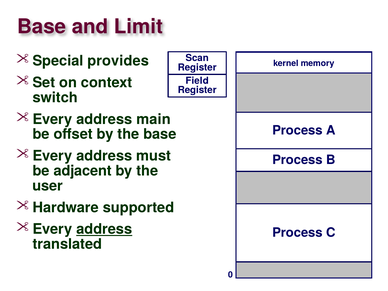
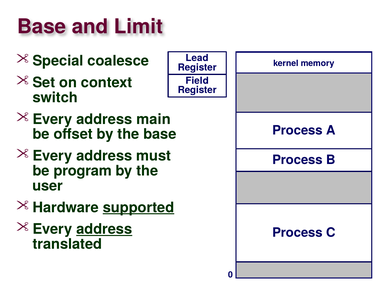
provides: provides -> coalesce (118, 61)
Scan: Scan -> Lead (197, 58)
adjacent: adjacent -> program (83, 171)
supported underline: none -> present (138, 207)
